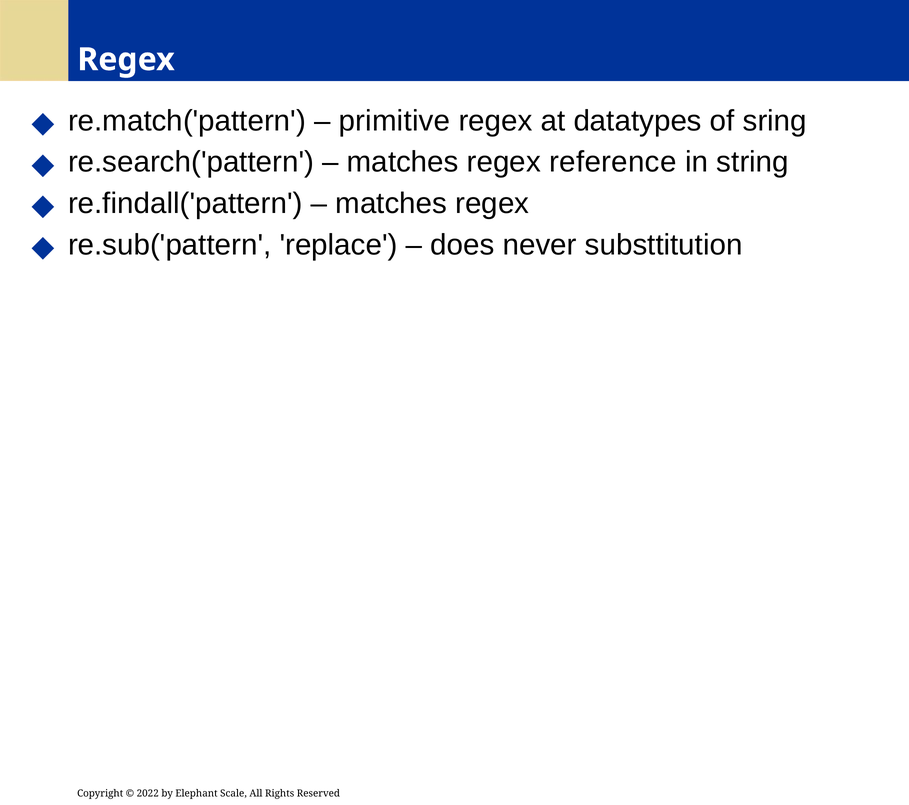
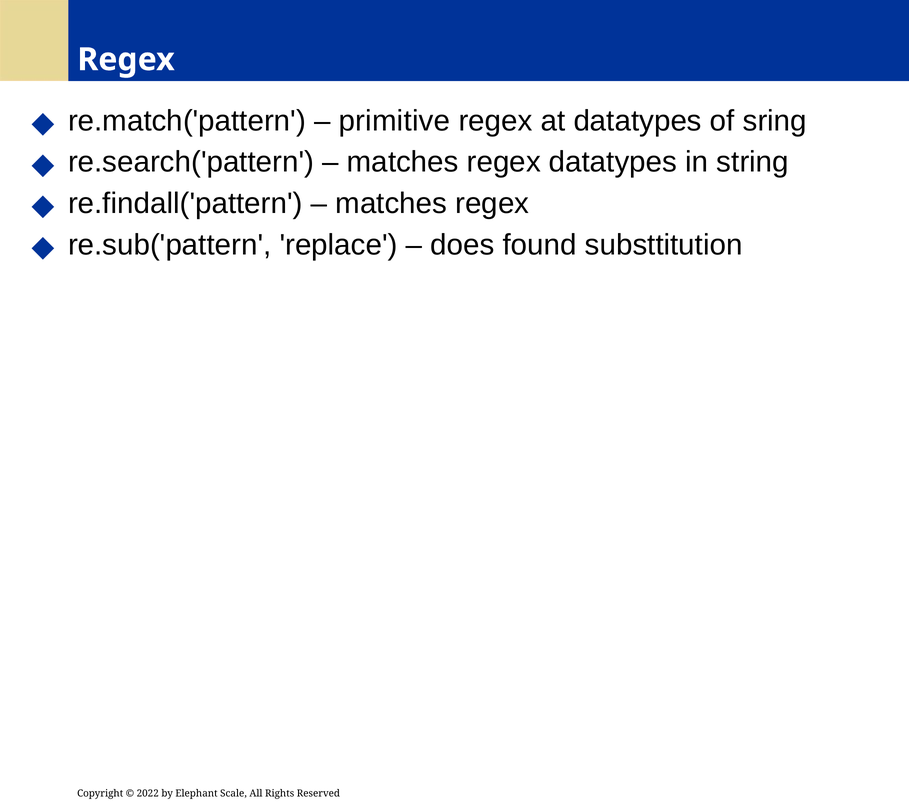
regex reference: reference -> datatypes (613, 162)
never: never -> found (540, 245)
